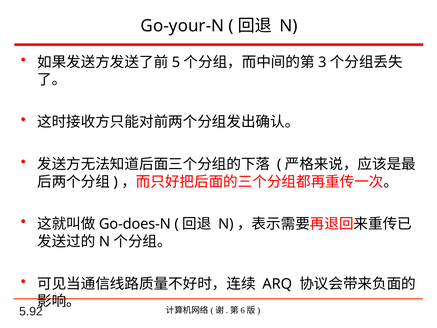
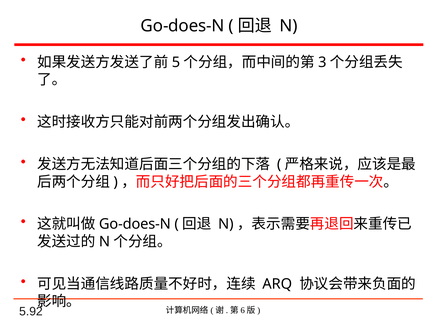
Go-your-N: Go-your-N -> Go-does-N (183, 26)
